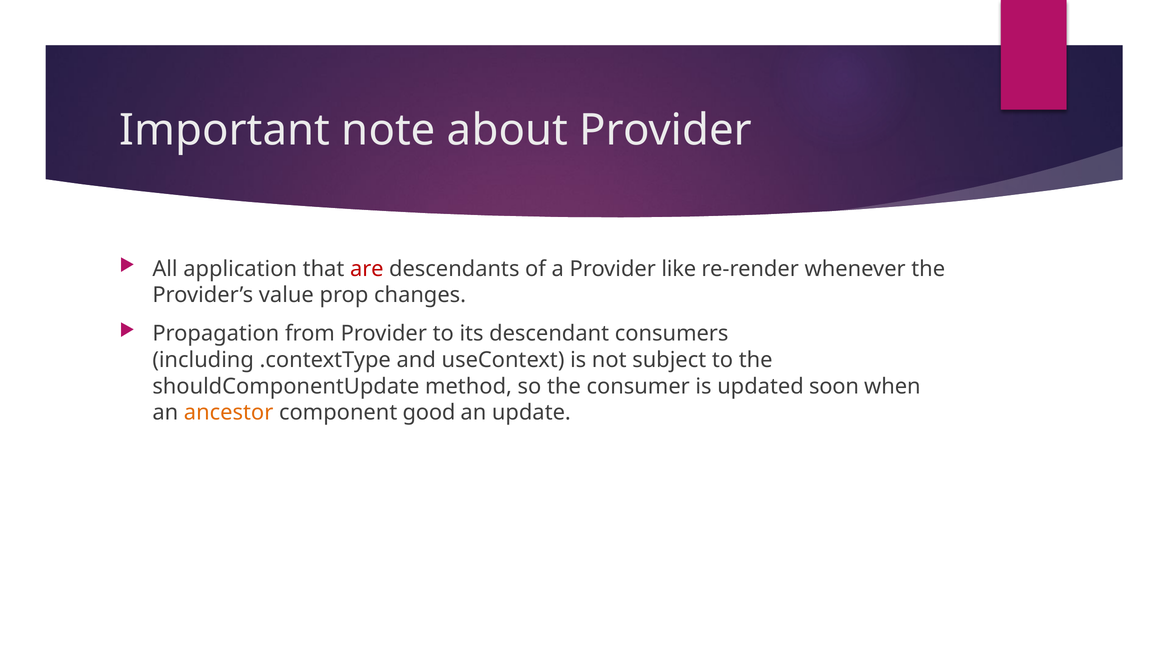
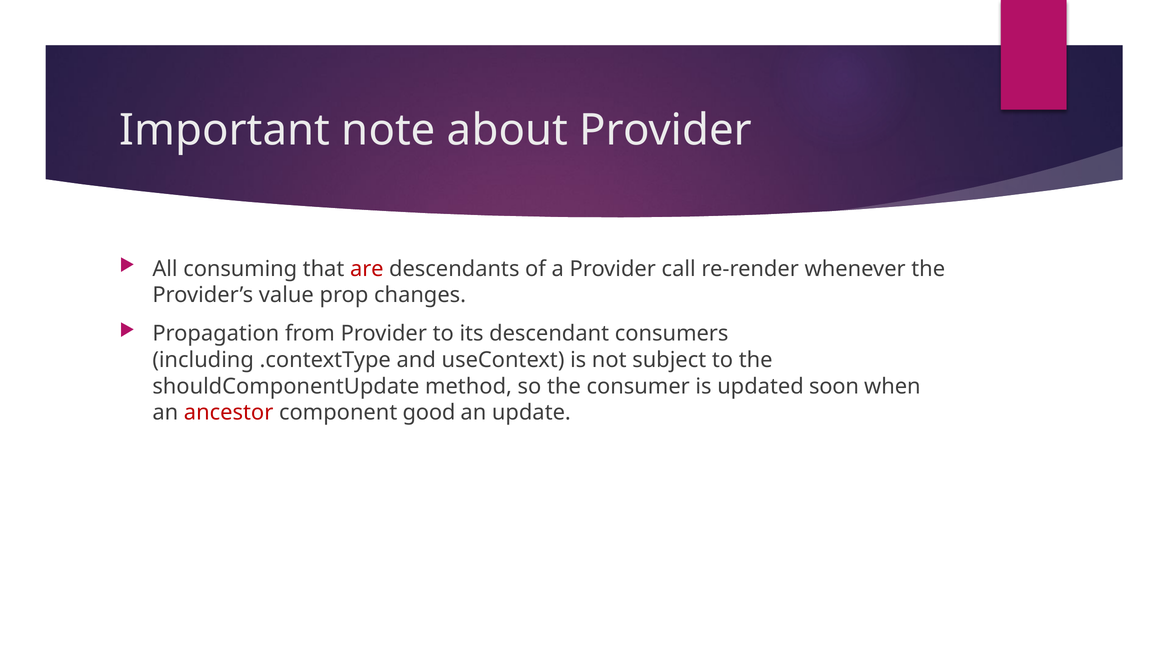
application: application -> consuming (240, 269)
like: like -> call (679, 269)
ancestor colour: orange -> red (229, 412)
